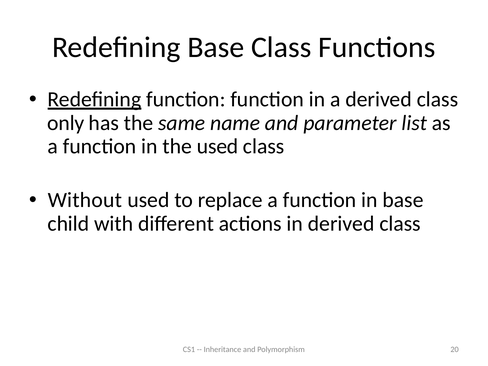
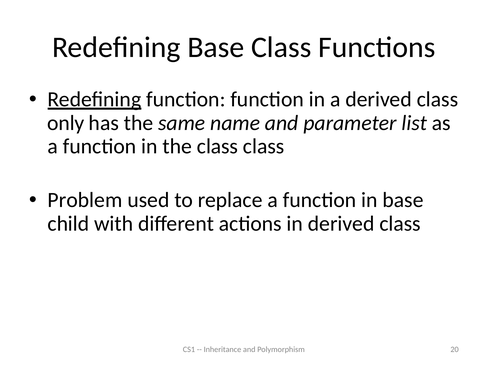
the used: used -> class (218, 146)
Without: Without -> Problem (85, 200)
